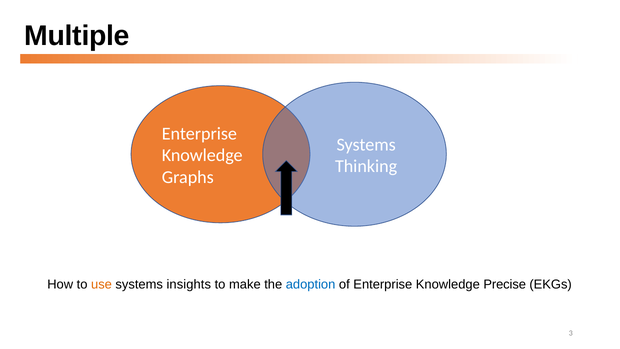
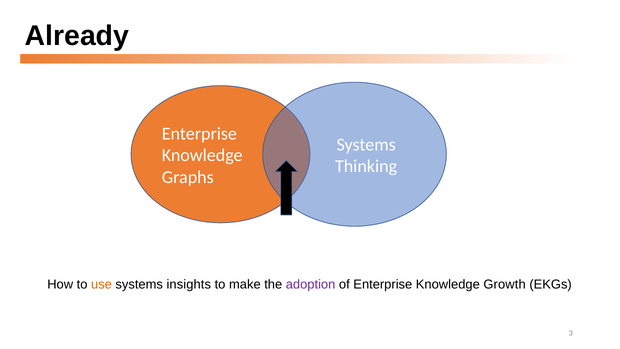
Multiple: Multiple -> Already (77, 36)
adoption colour: blue -> purple (311, 284)
Precise: Precise -> Growth (505, 284)
